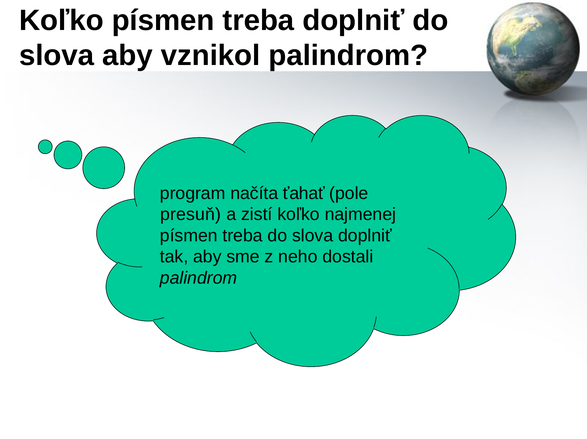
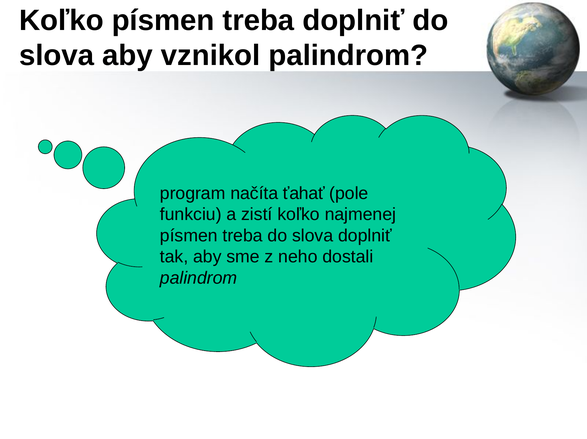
presuň: presuň -> funkciu (191, 214)
